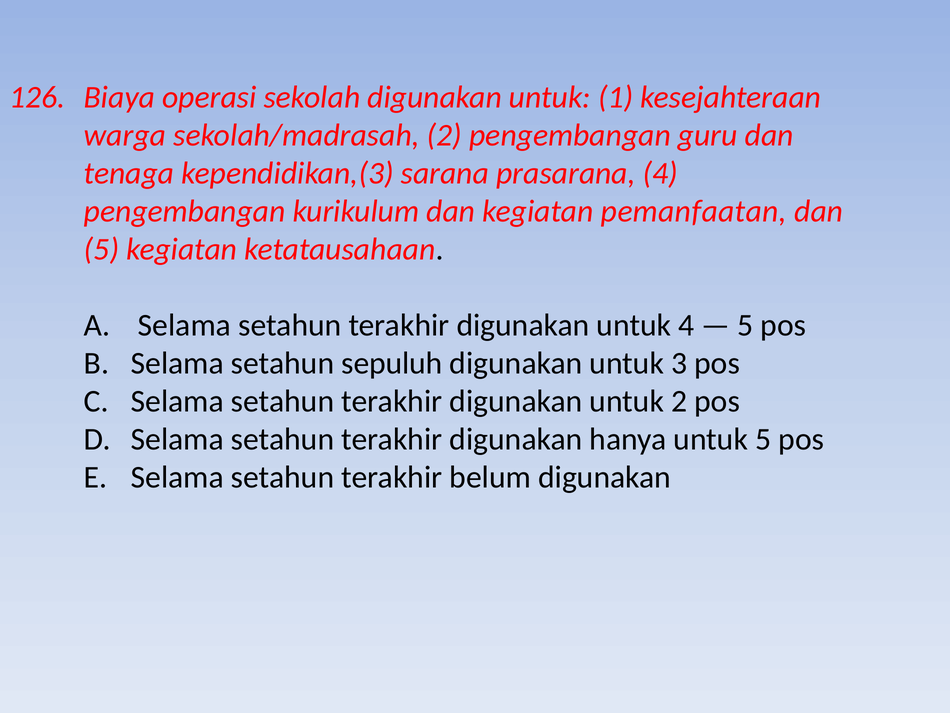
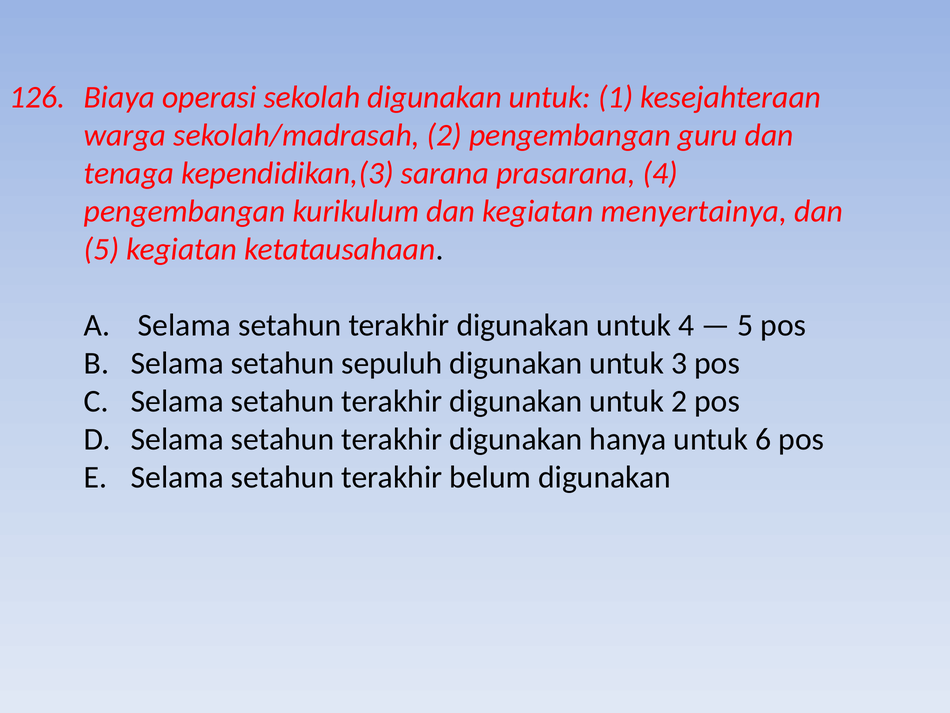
pemanfaatan: pemanfaatan -> menyertainya (694, 211)
untuk 5: 5 -> 6 (763, 439)
